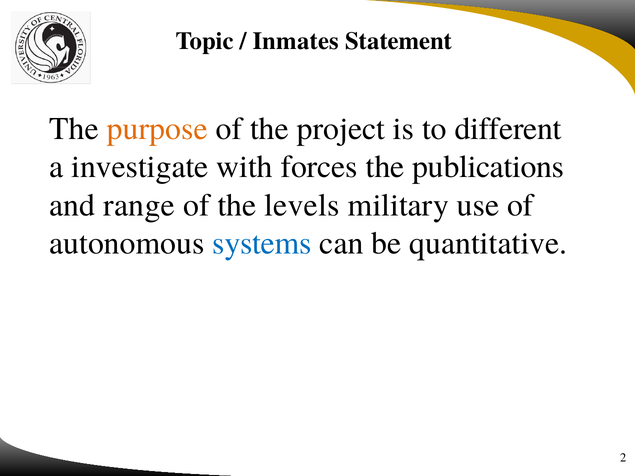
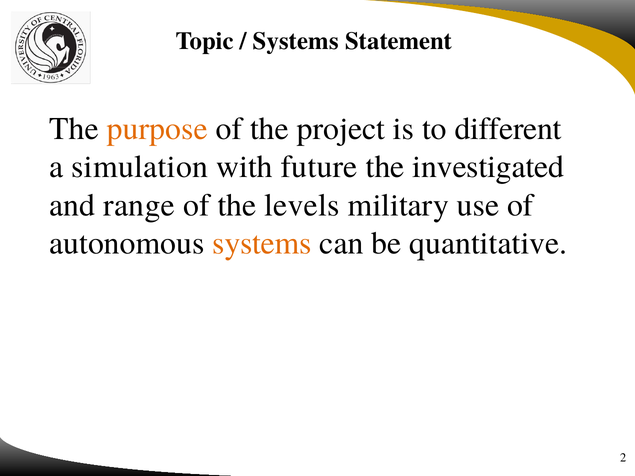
Inmates: Inmates -> Systems (296, 41)
investigate: investigate -> simulation (140, 167)
forces: forces -> future (319, 167)
publications: publications -> investigated (488, 167)
systems colour: blue -> orange (262, 243)
